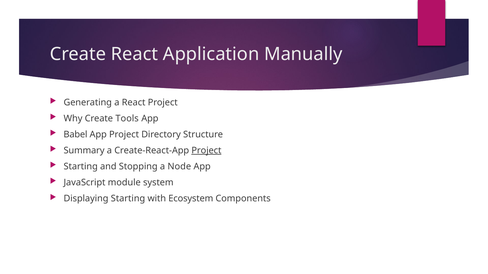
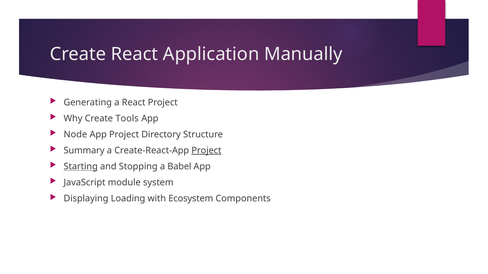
Babel: Babel -> Node (75, 135)
Starting underline: none -> present (81, 167)
Node: Node -> Babel (179, 167)
Displaying Starting: Starting -> Loading (128, 199)
